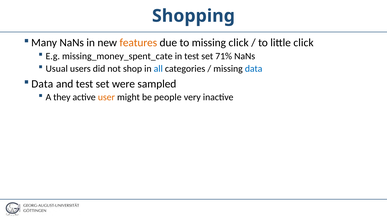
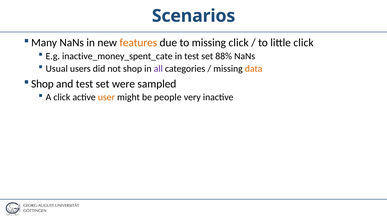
Shopping: Shopping -> Scenarios (194, 16)
missing_money_spent_cate: missing_money_spent_cate -> inactive_money_spent_cate (117, 56)
71%: 71% -> 88% (224, 56)
all colour: blue -> purple (158, 68)
data colour: blue -> orange (254, 68)
Data: Data -> Shop (42, 84)
A they: they -> click (62, 97)
